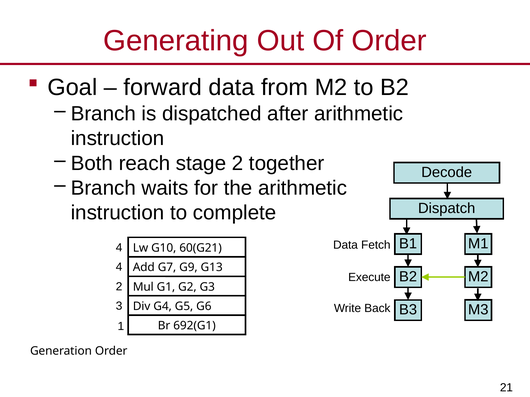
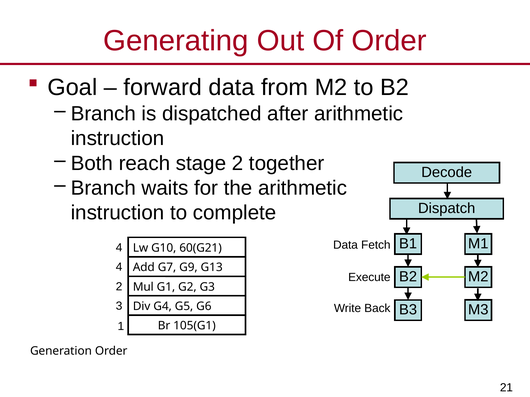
692(G1: 692(G1 -> 105(G1 (195, 326)
